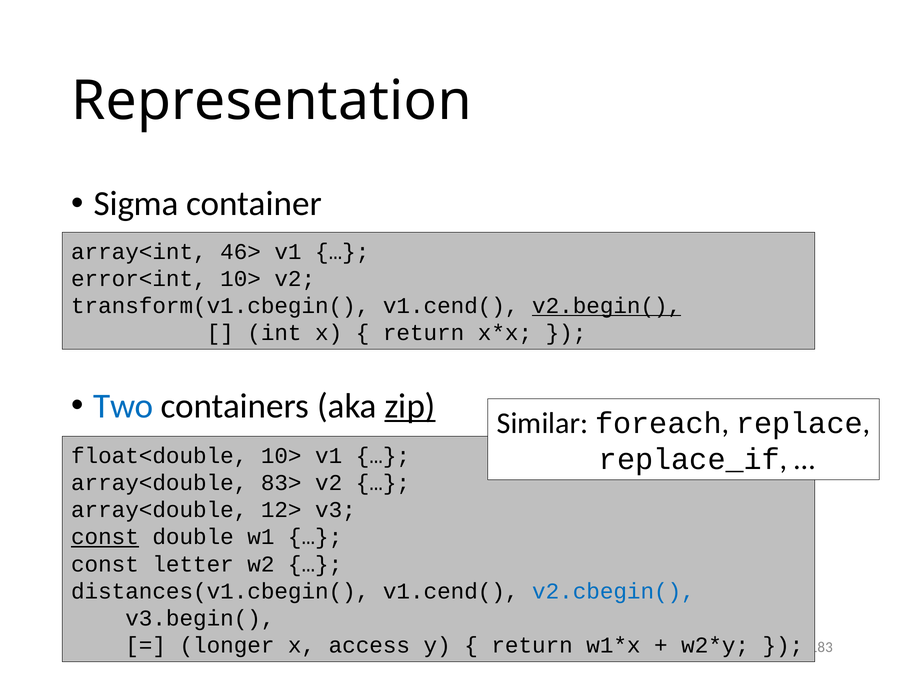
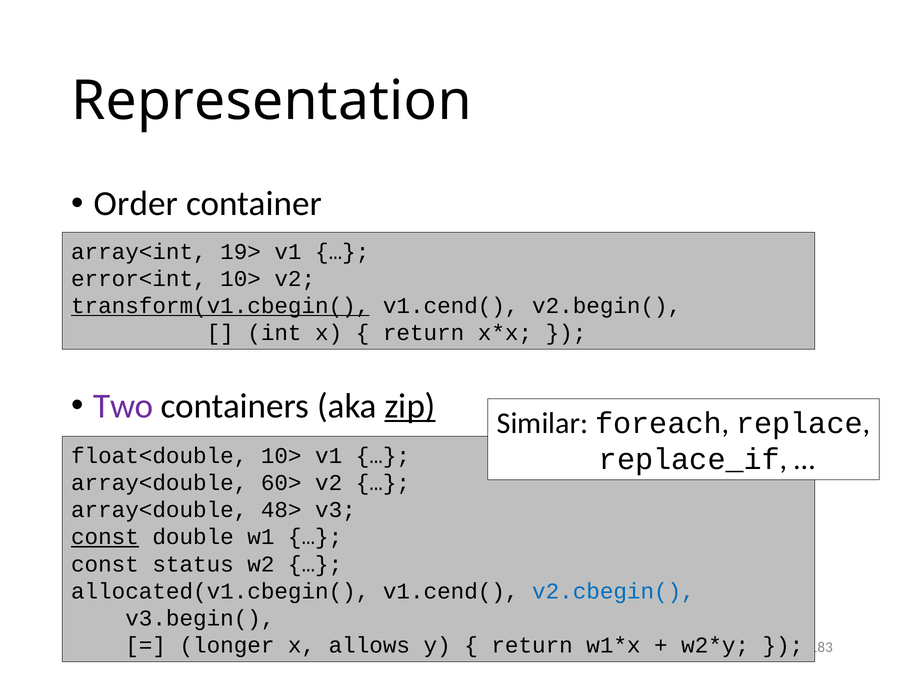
Sigma: Sigma -> Order (136, 204)
46>: 46> -> 19> (241, 252)
transform(v1.cbegin( underline: none -> present (220, 306)
v2.begin( underline: present -> none (607, 306)
Two colour: blue -> purple (123, 406)
83>: 83> -> 60> (281, 483)
12>: 12> -> 48> (281, 510)
letter: letter -> status (193, 564)
distances(v1.cbegin(: distances(v1.cbegin( -> allocated(v1.cbegin( (220, 591)
access: access -> allows (369, 645)
